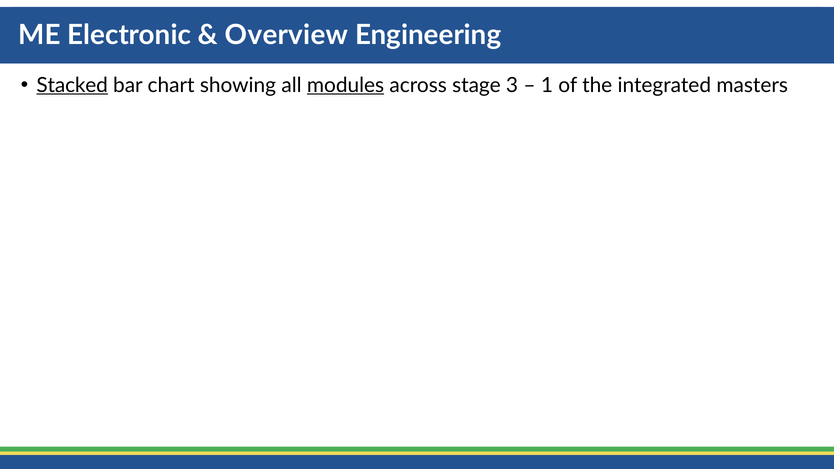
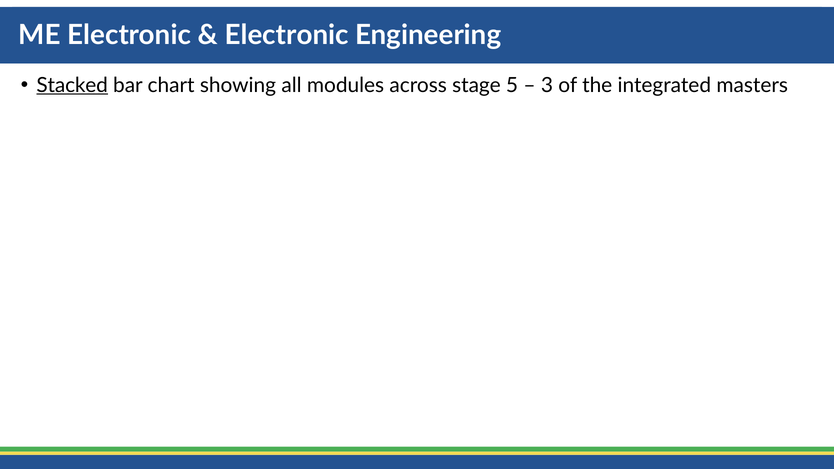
Overview: Overview -> Electronic (287, 35)
modules underline: present -> none (346, 85)
3: 3 -> 5 (512, 85)
1: 1 -> 3 (547, 85)
